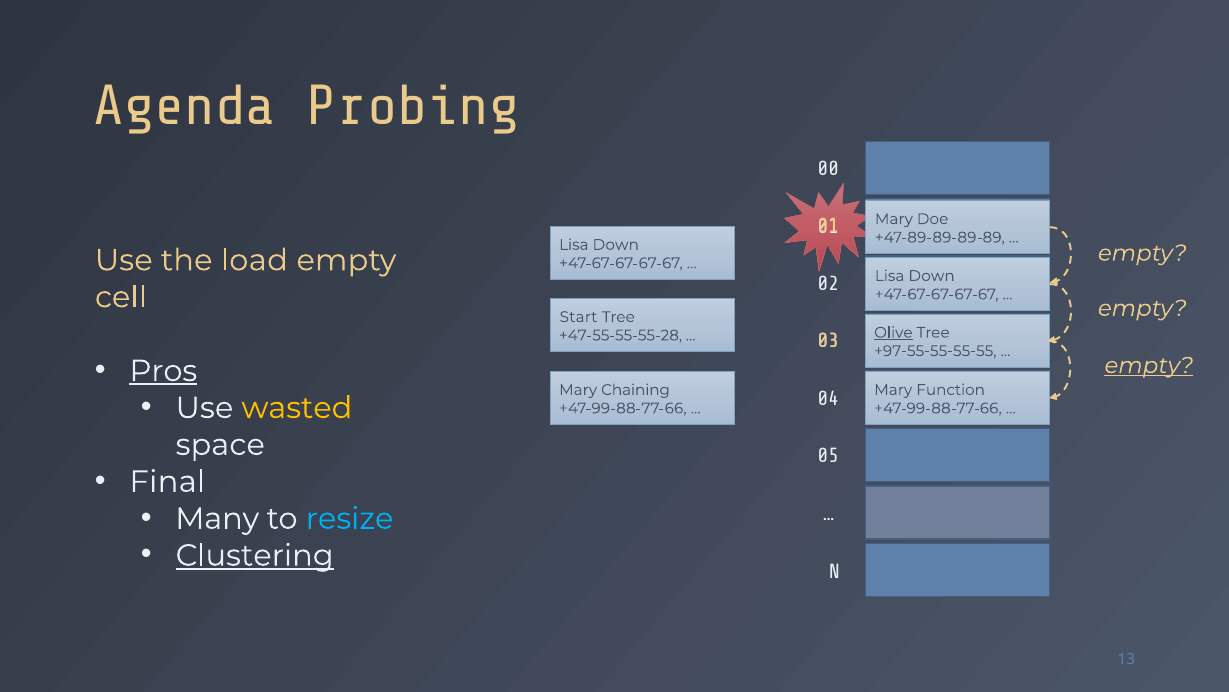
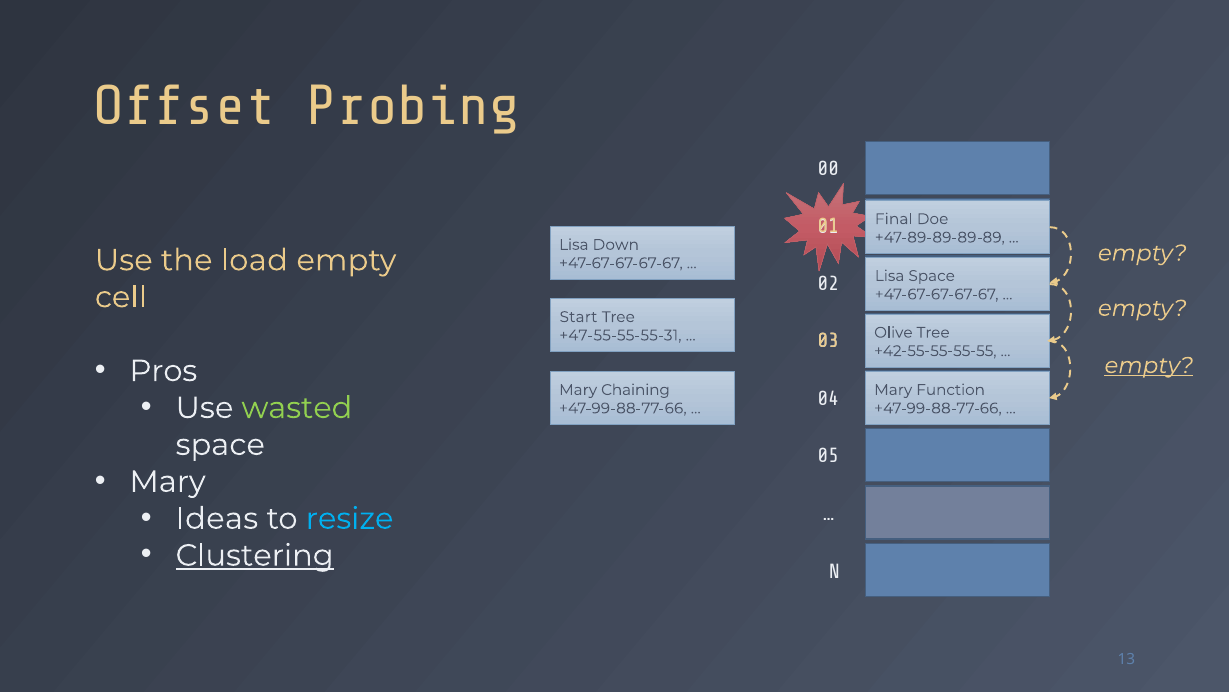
Agenda: Agenda -> Offset (185, 106)
Mary: Mary -> Final (894, 219)
Down: Down -> Space (932, 276)
Olive underline: present -> none (893, 332)
+47-55-55-55-28: +47-55-55-55-28 -> +47-55-55-55-31 (620, 335)
+97-55-55-55-55: +97-55-55-55-55 -> +42-55-55-55-55 (935, 351)
Pros underline: present -> none (163, 371)
wasted colour: yellow -> light green (297, 408)
Final: Final -> Mary (168, 481)
Many: Many -> Ideas (217, 518)
